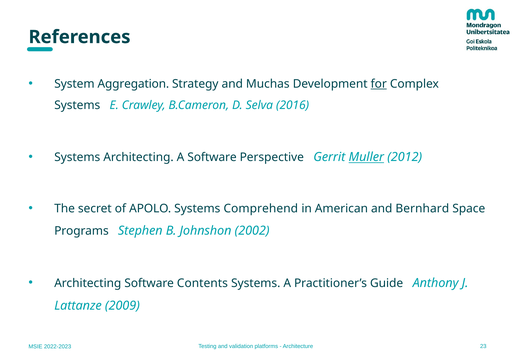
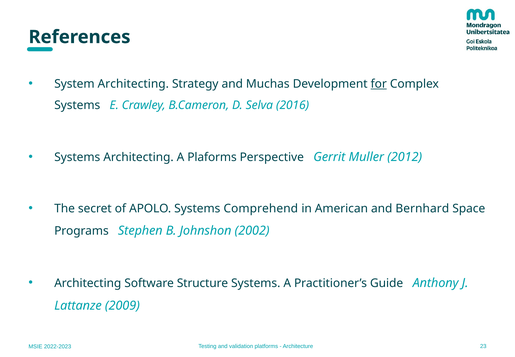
System Aggregation: Aggregation -> Architecting (133, 84)
A Software: Software -> Plaforms (212, 157)
Muller underline: present -> none (366, 157)
Contents: Contents -> Structure (203, 283)
